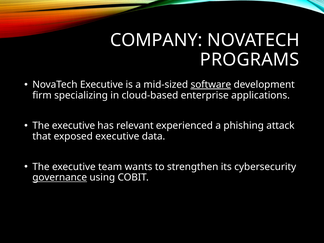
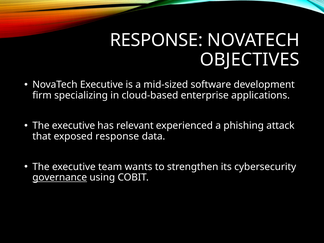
COMPANY: COMPANY -> RESPONSE (156, 40)
PROGRAMS: PROGRAMS -> OBJECTIVES (250, 60)
software underline: present -> none (211, 85)
exposed executive: executive -> response (117, 136)
